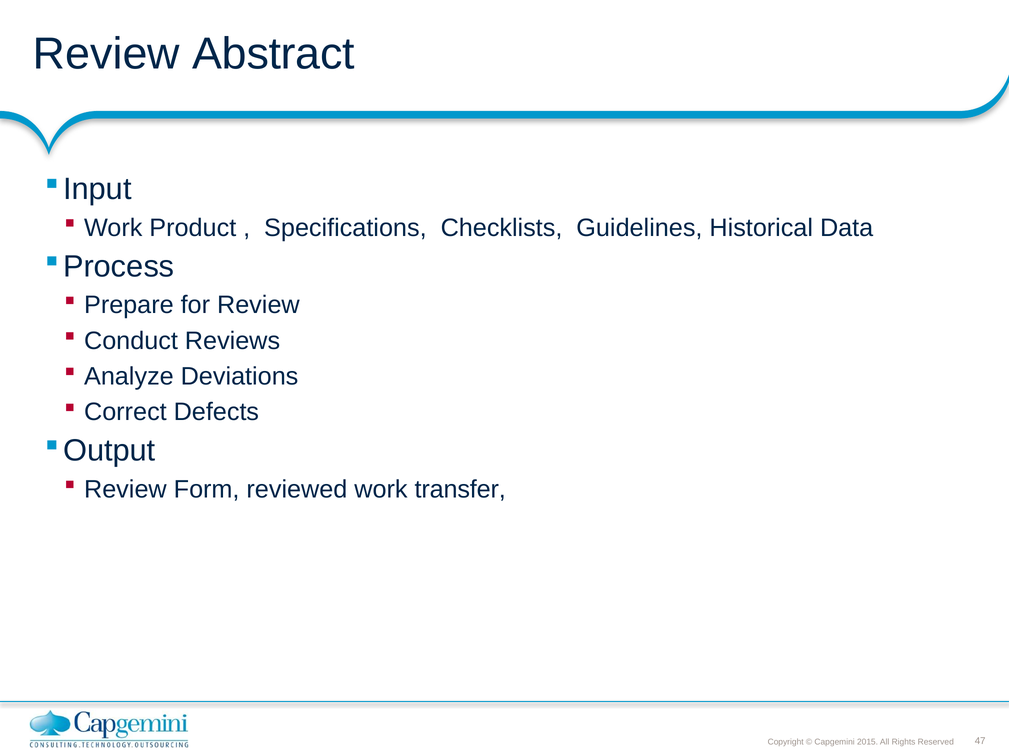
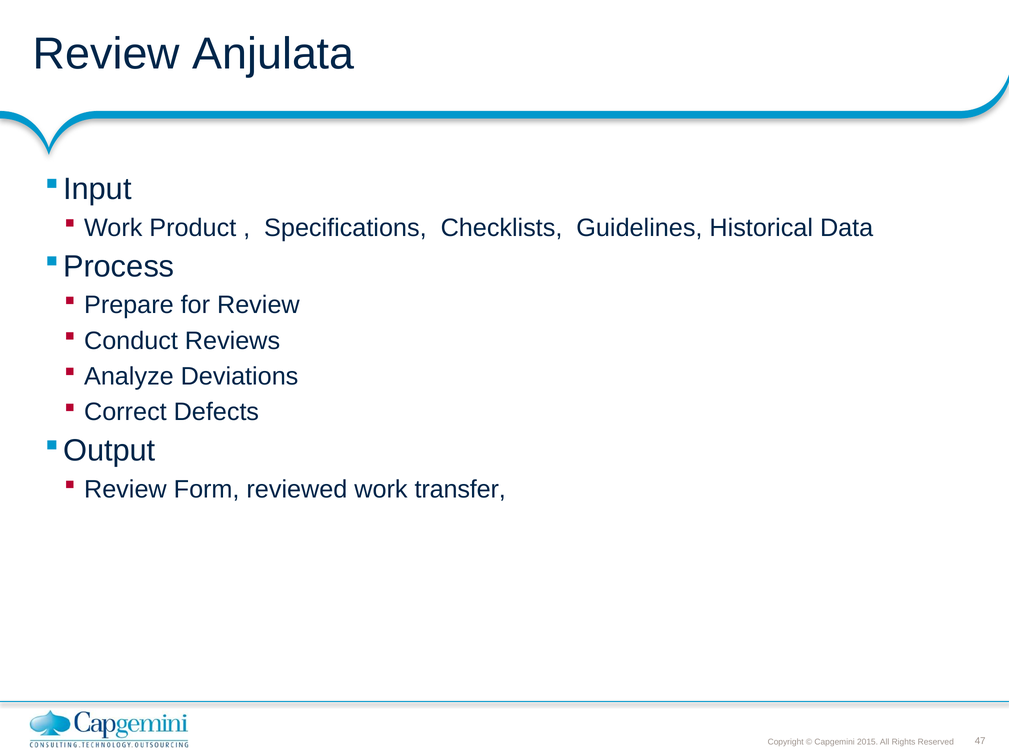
Abstract: Abstract -> Anjulata (273, 54)
